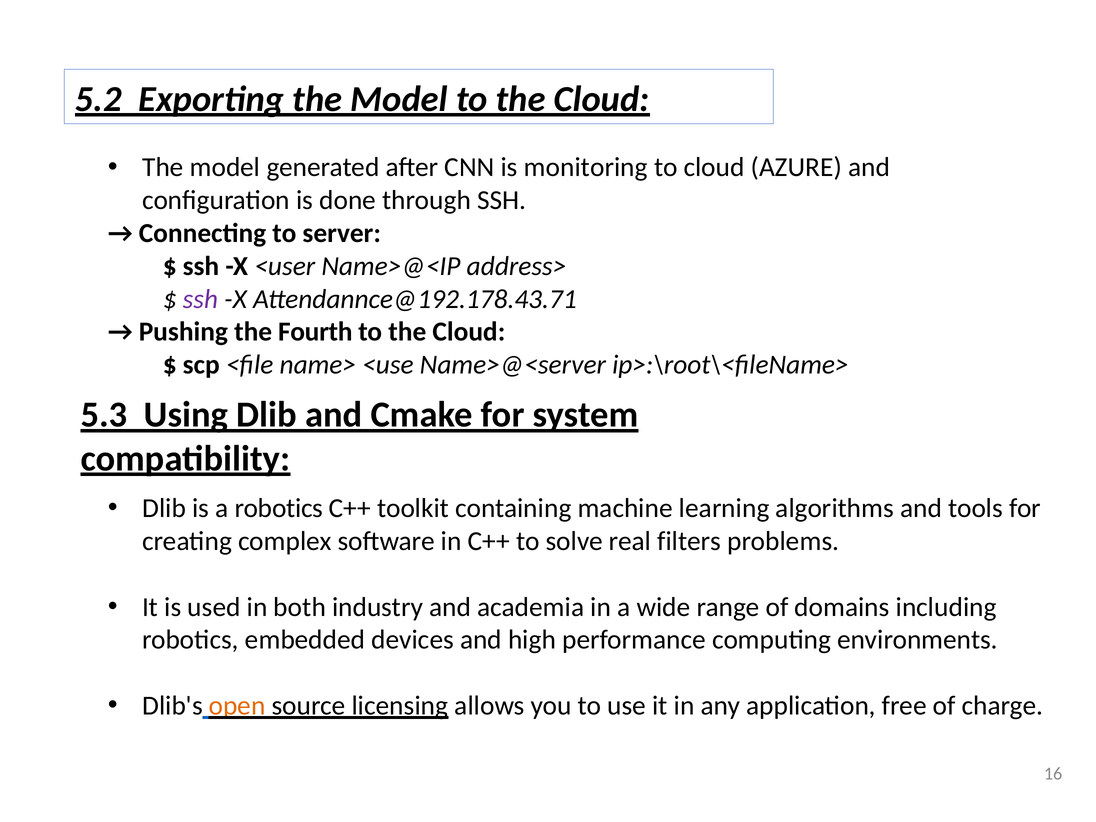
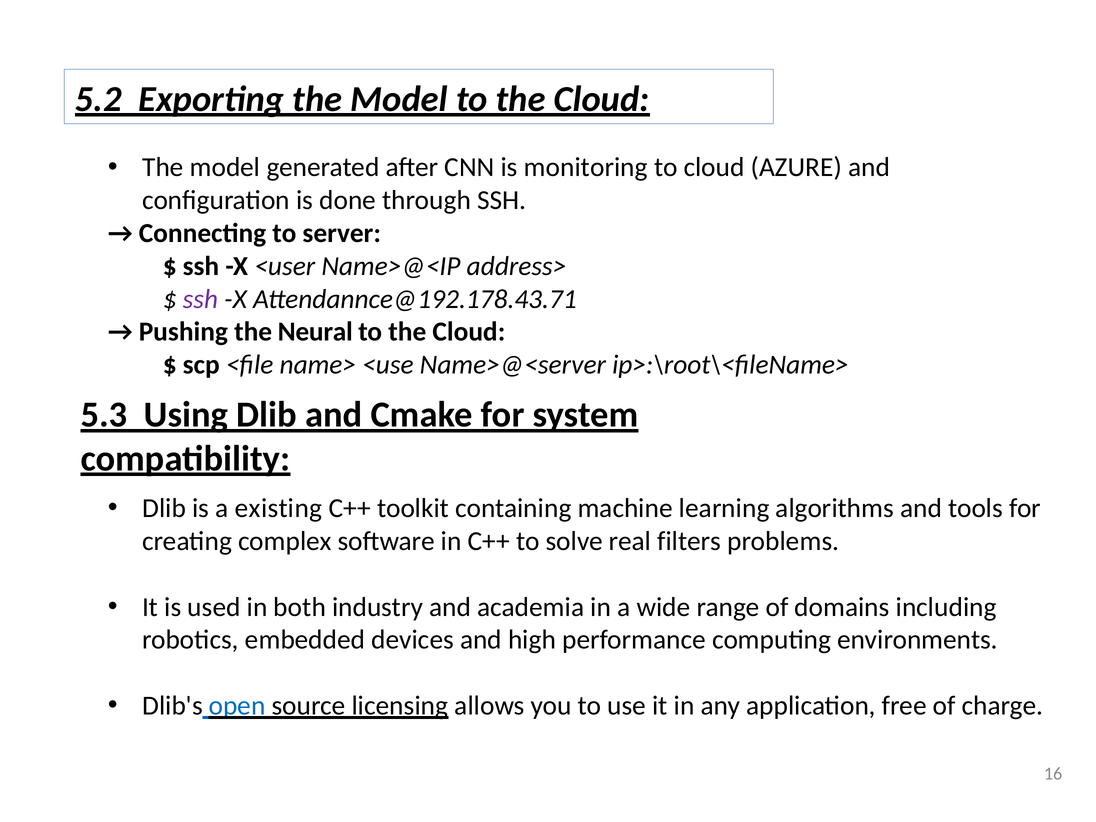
Fourth: Fourth -> Neural (315, 332)
a robotics: robotics -> existing (279, 508)
open colour: orange -> blue (237, 706)
